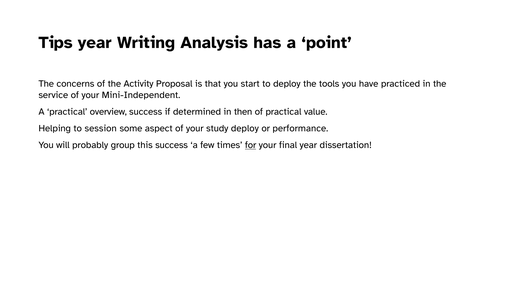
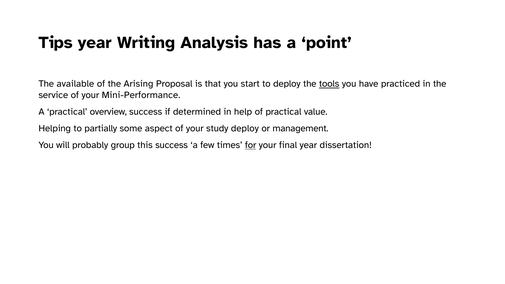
concerns: concerns -> available (75, 84)
Activity: Activity -> Arising (138, 84)
tools underline: none -> present (329, 84)
Mini-Independent: Mini-Independent -> Mini-Performance (141, 95)
then: then -> help (243, 112)
session: session -> partially (101, 128)
performance: performance -> management (300, 128)
